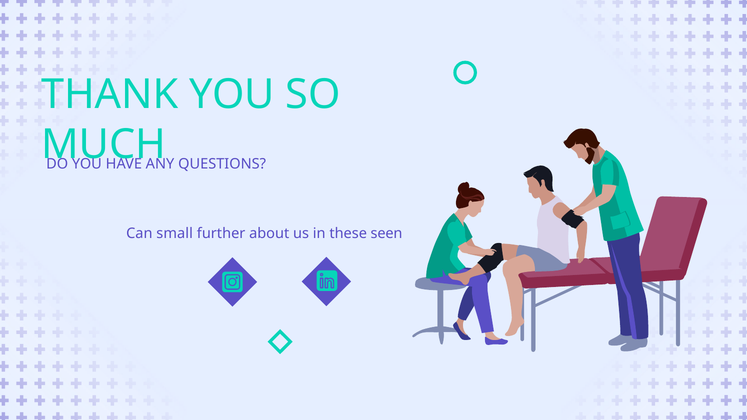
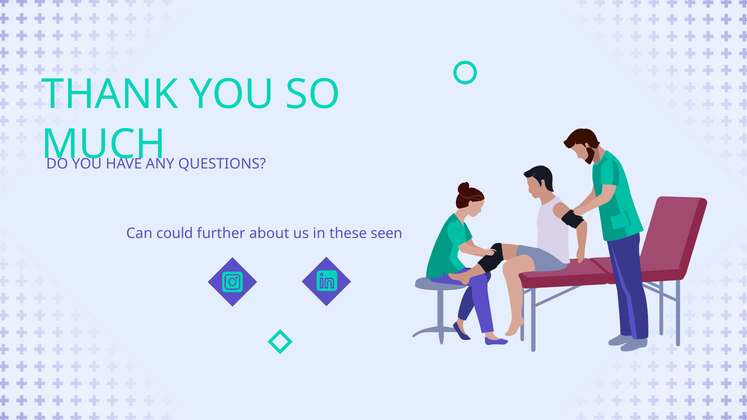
small: small -> could (175, 233)
